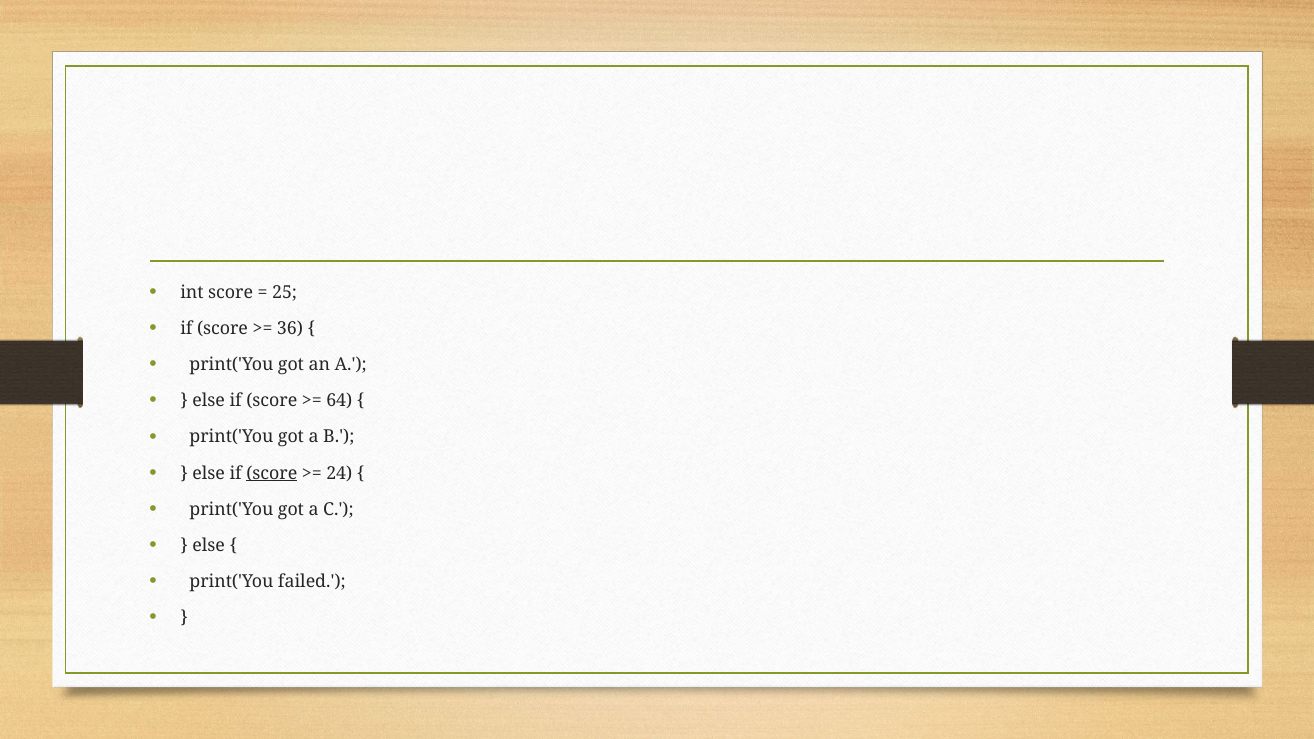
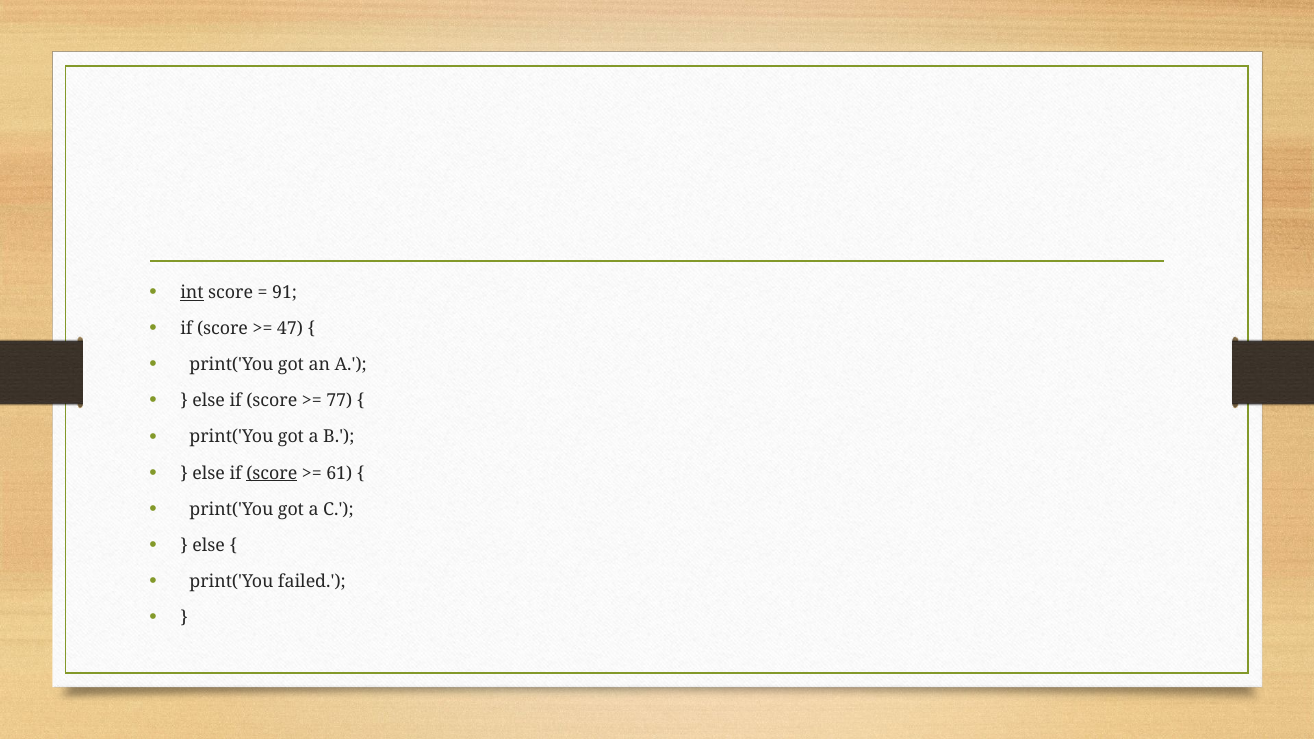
int underline: none -> present (192, 292)
25: 25 -> 91 (285, 292)
36: 36 -> 47 (290, 329)
64: 64 -> 77 (339, 401)
24: 24 -> 61 (339, 473)
